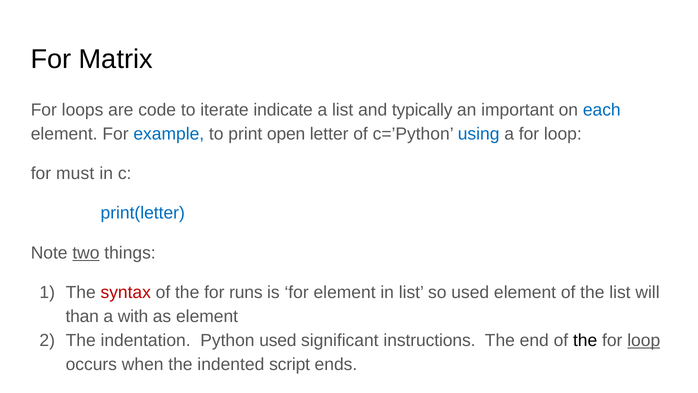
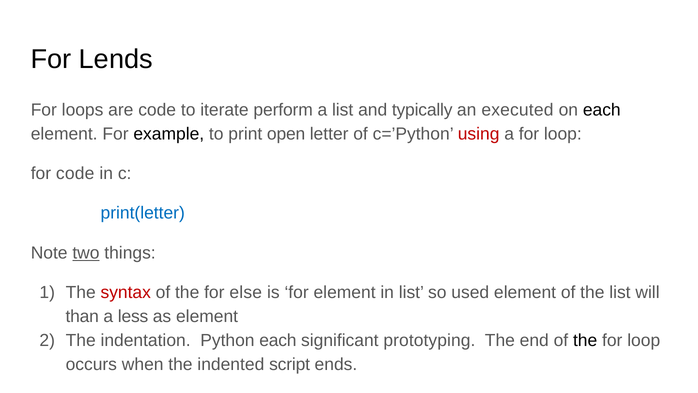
Matrix: Matrix -> Lends (116, 59)
indicate: indicate -> perform (283, 110)
important: important -> executed (517, 110)
each colour: blue -> black (602, 110)
example colour: blue -> black (169, 134)
using colour: blue -> red (479, 134)
for must: must -> code (75, 173)
runs: runs -> else (246, 292)
with: with -> less (133, 316)
Python used: used -> each (278, 340)
instructions: instructions -> prototyping (429, 340)
loop underline: present -> none (644, 340)
